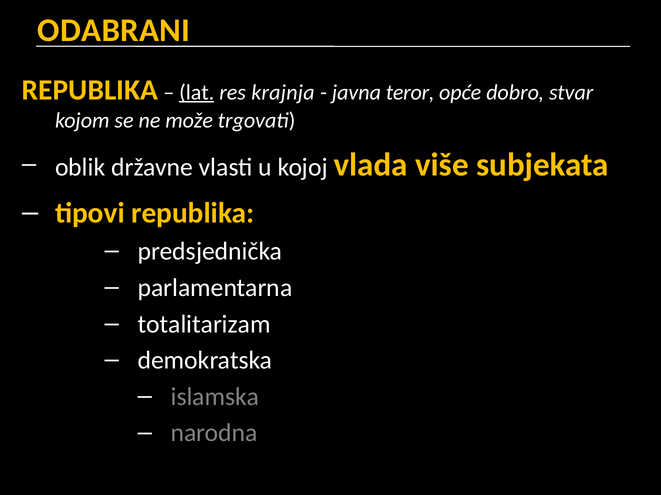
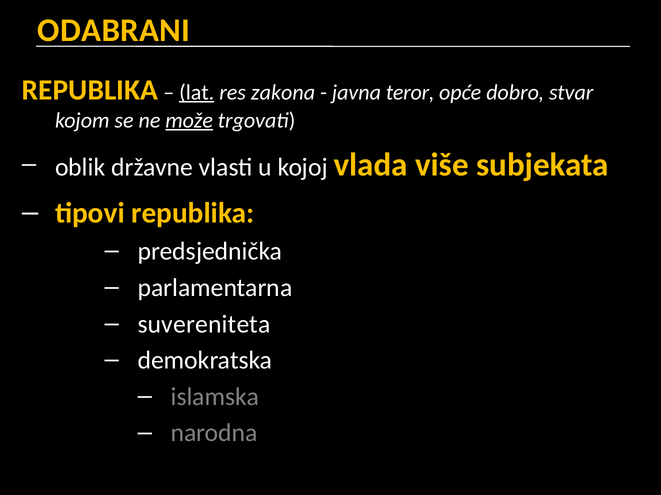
krajnja: krajnja -> zakona (283, 93)
može underline: none -> present (189, 120)
totalitarizam: totalitarizam -> suvereniteta (204, 325)
